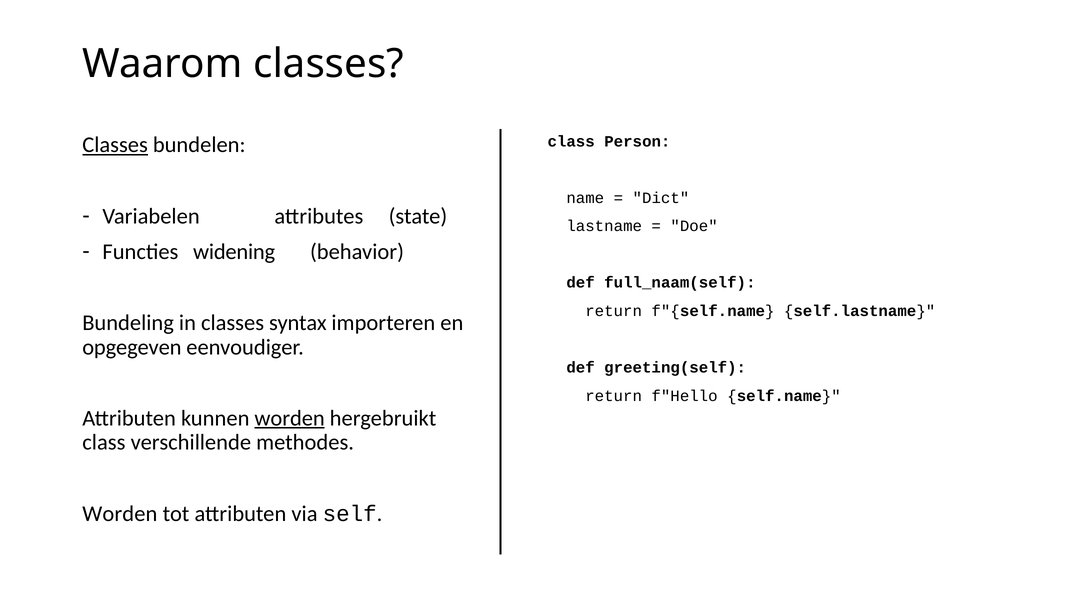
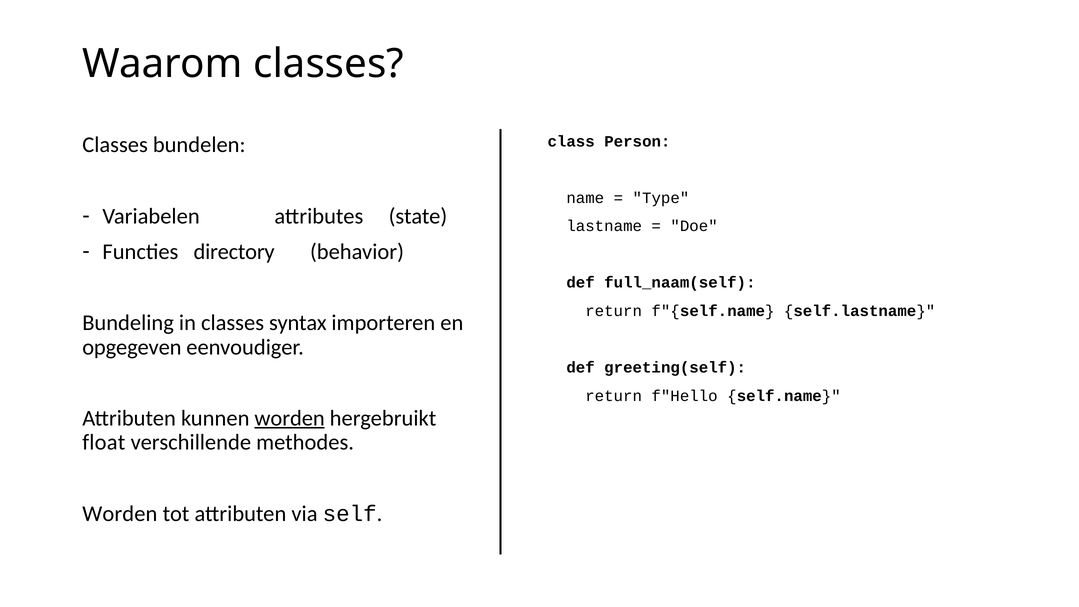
Classes underline: present -> none (115, 145)
Dict: Dict -> Type (661, 198)
widening: widening -> directory (234, 252)
class: class -> float (104, 442)
